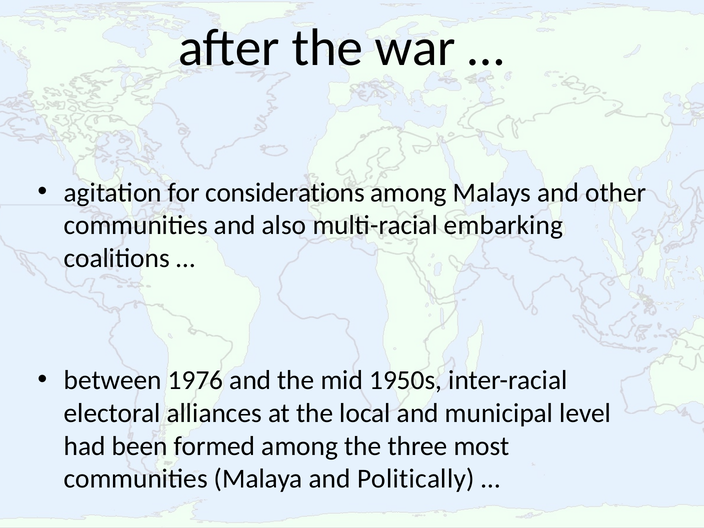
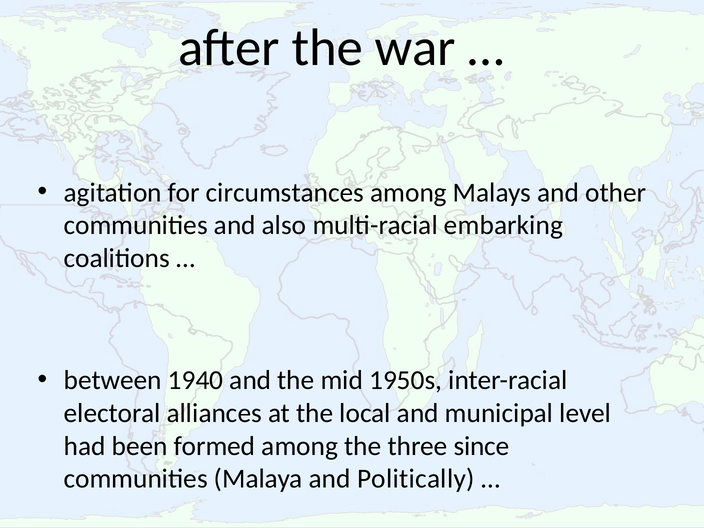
considerations: considerations -> circumstances (285, 193)
1976: 1976 -> 1940 (196, 380)
most: most -> since (481, 446)
